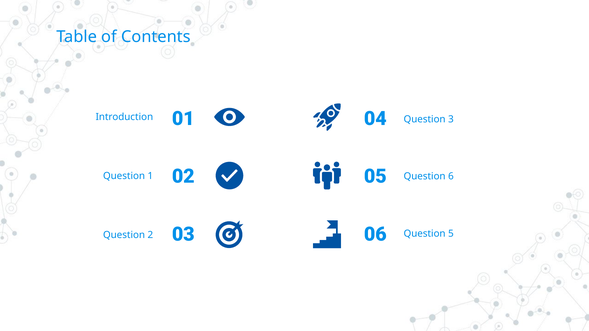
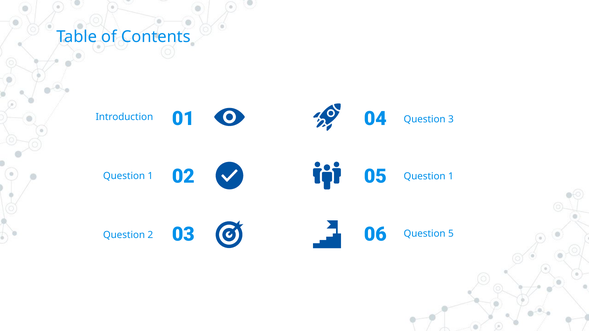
6: 6 -> 1 (451, 177)
